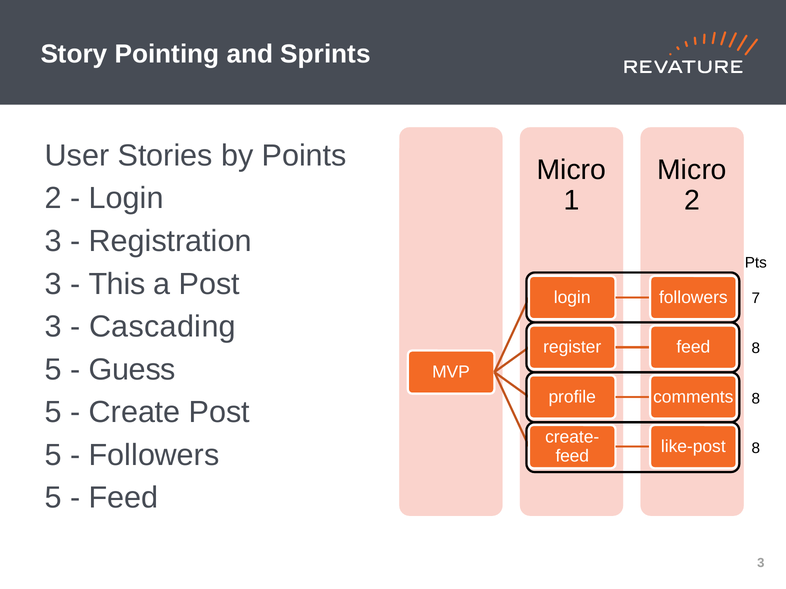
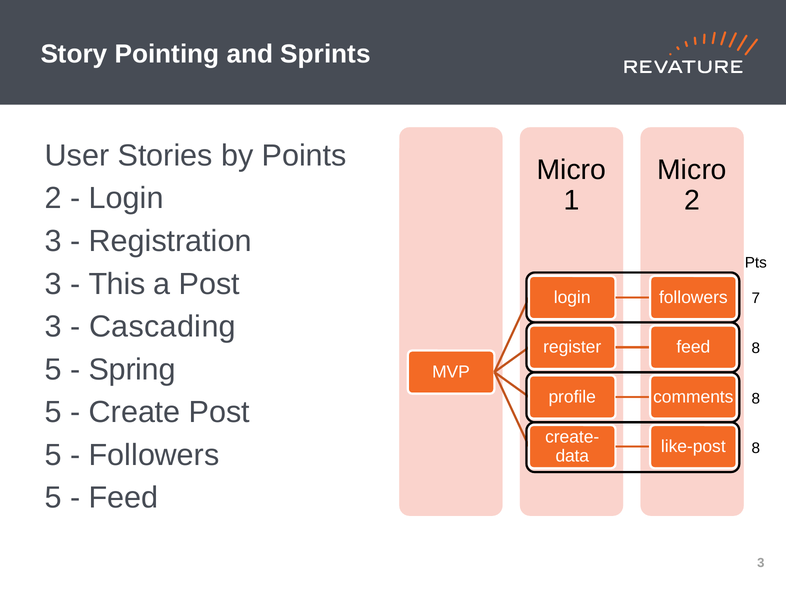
Guess: Guess -> Spring (132, 370)
feed: feed -> data (572, 456)
